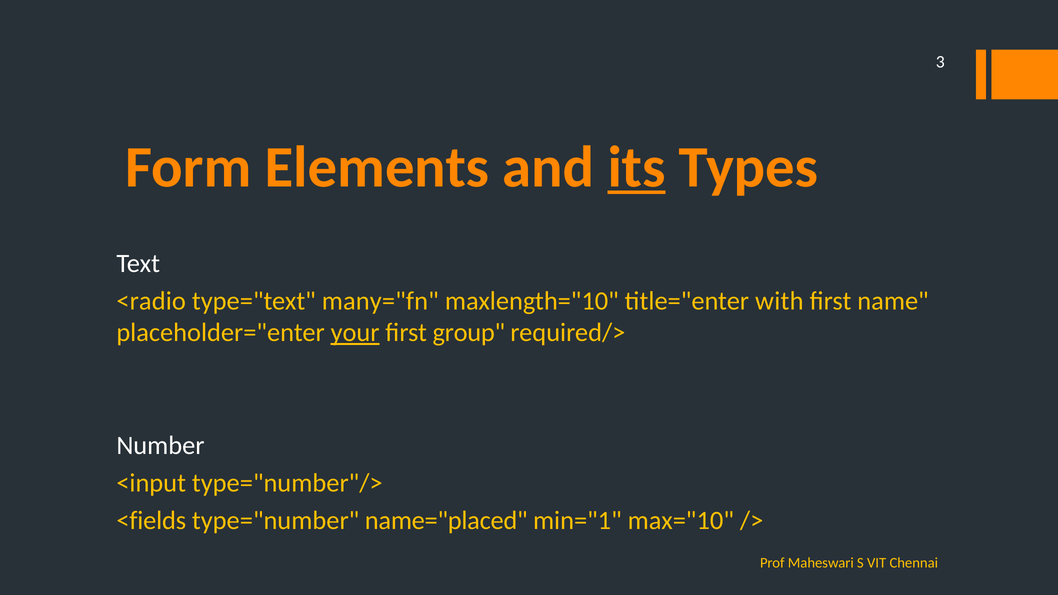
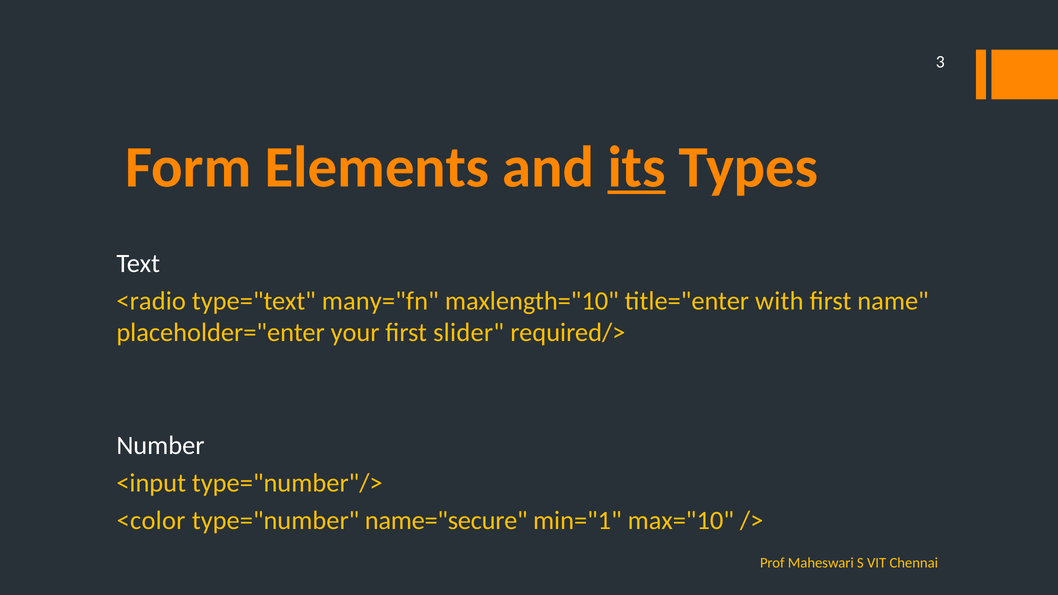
your underline: present -> none (355, 333)
group: group -> slider (469, 333)
<fields: <fields -> <color (151, 521)
name="placed: name="placed -> name="secure (446, 521)
